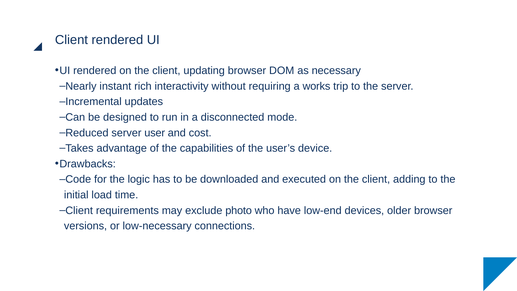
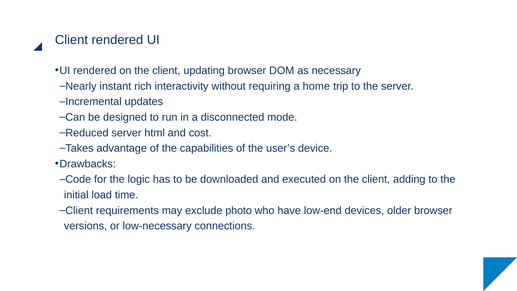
works: works -> home (316, 86)
user: user -> html (155, 133)
